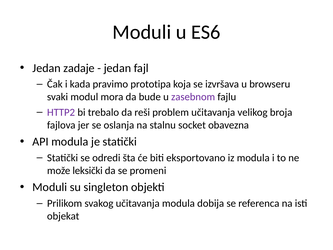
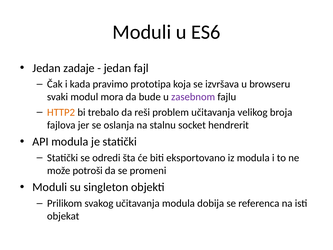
HTTP2 colour: purple -> orange (61, 112)
obavezna: obavezna -> hendrerit (229, 125)
leksički: leksički -> potroši (88, 170)
